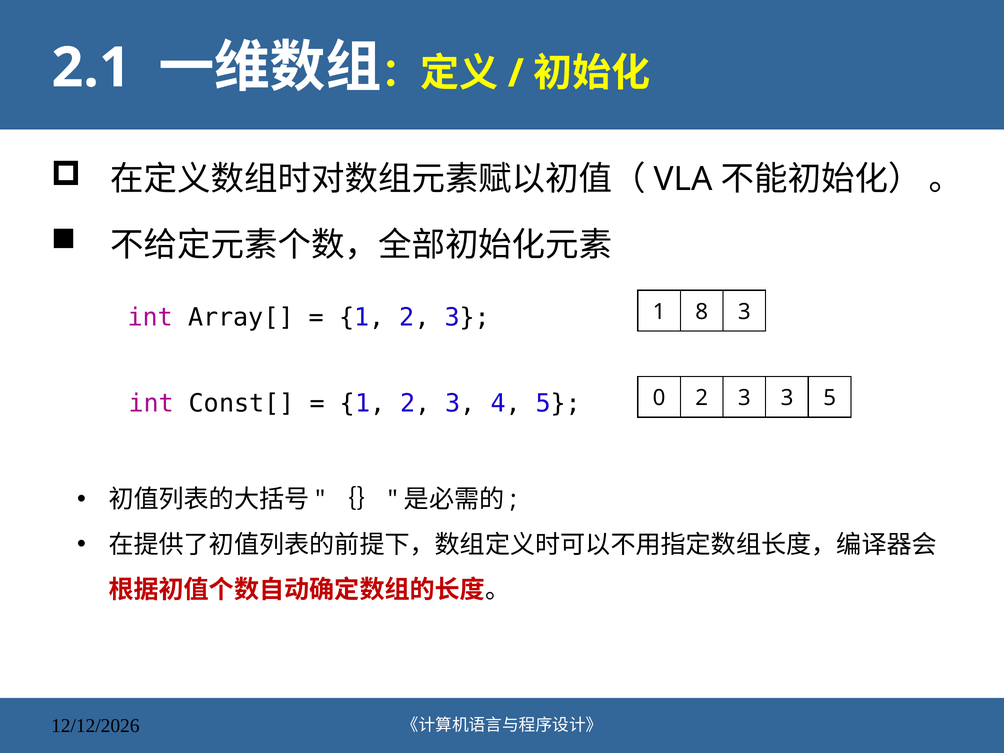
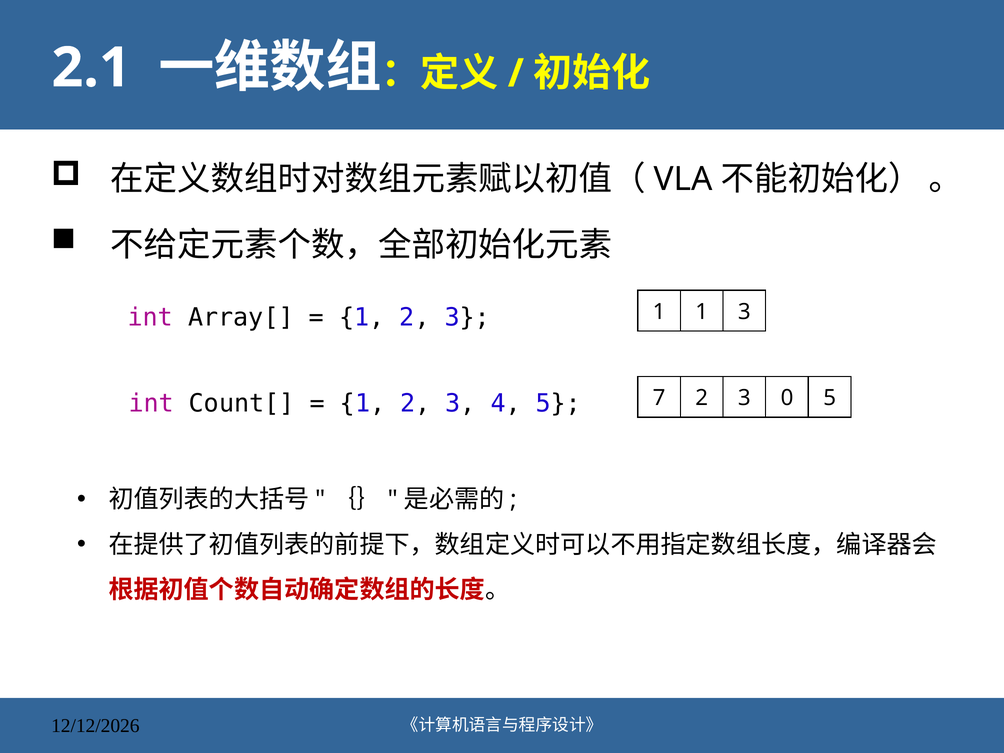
1 8: 8 -> 1 (702, 312)
Const[: Const[ -> Count[ (242, 403)
0: 0 -> 7 (659, 398)
3 3: 3 -> 0 (787, 398)
